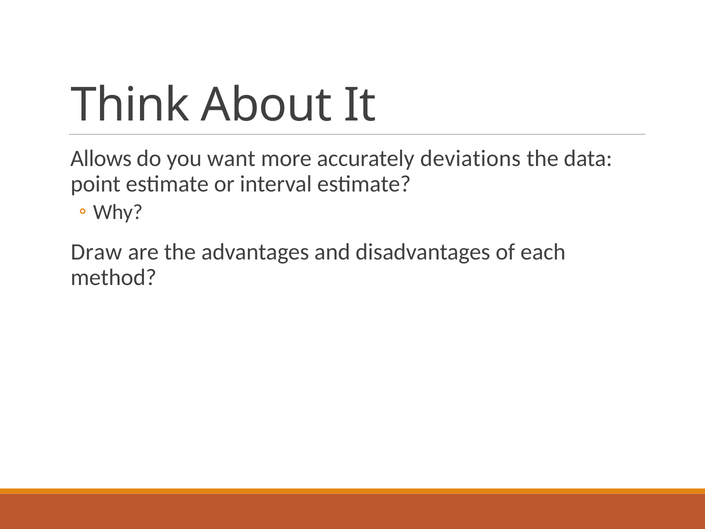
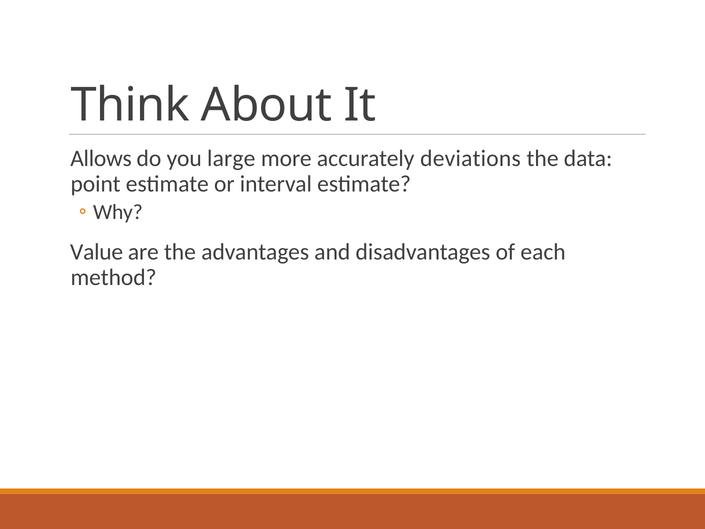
want: want -> large (231, 158)
Draw: Draw -> Value (97, 252)
